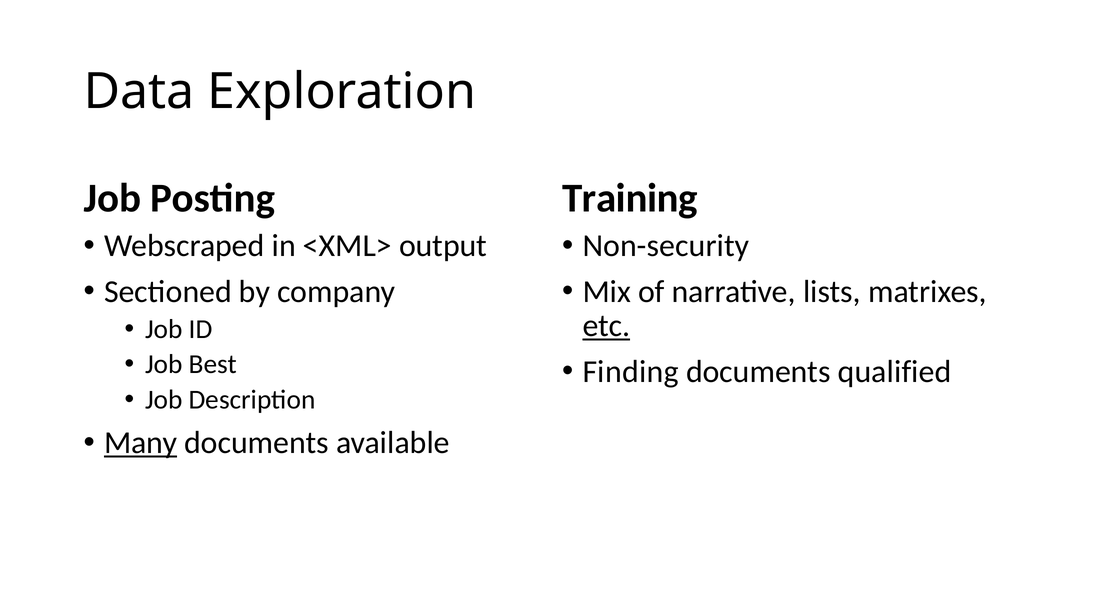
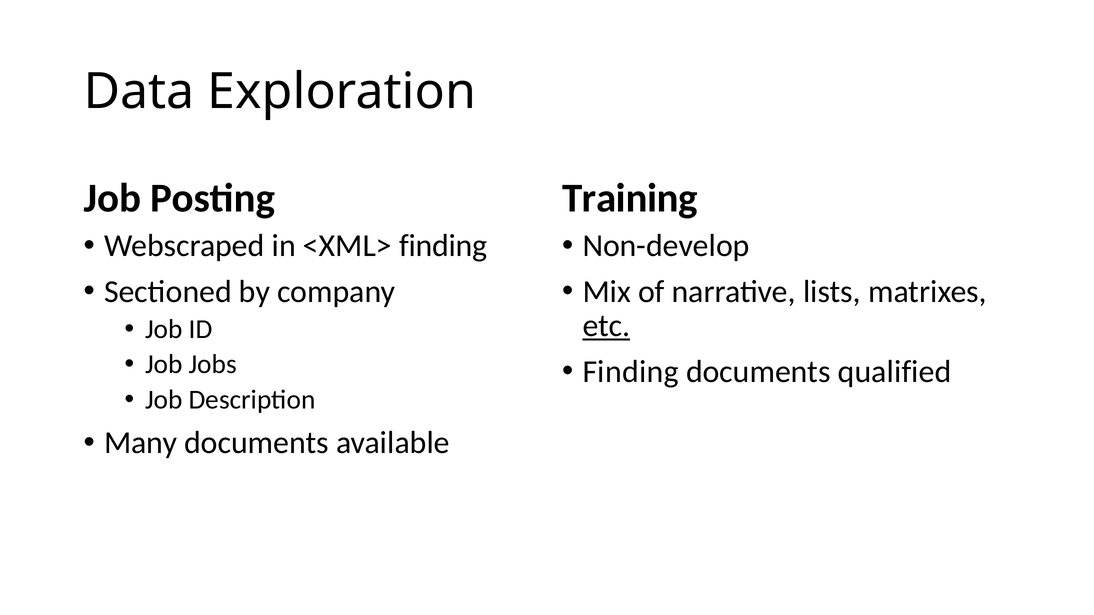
<XML> output: output -> finding (443, 246)
Non-security: Non-security -> Non-develop (666, 246)
Best: Best -> Jobs (213, 365)
Many underline: present -> none (141, 443)
